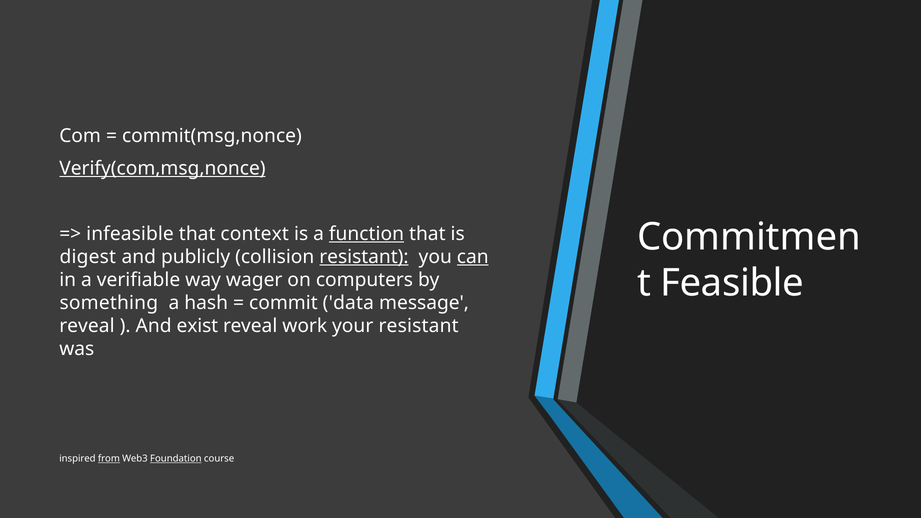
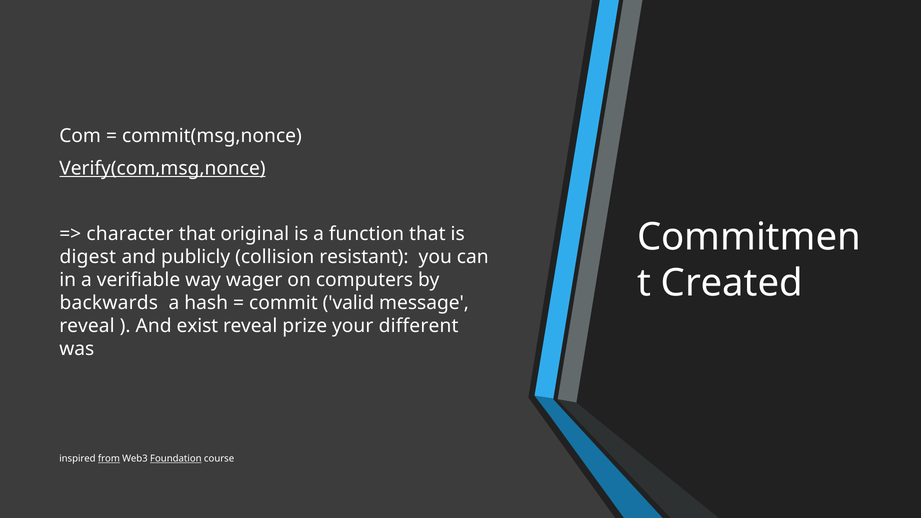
infeasible: infeasible -> character (130, 234)
context: context -> original (255, 234)
function underline: present -> none (367, 234)
resistant underline: present -> none (364, 257)
can underline: present -> none (473, 257)
Feasible: Feasible -> Created (732, 283)
something: something -> backwards (109, 303)
data: data -> valid (348, 303)
work: work -> prize (305, 326)
your resistant: resistant -> different (419, 326)
